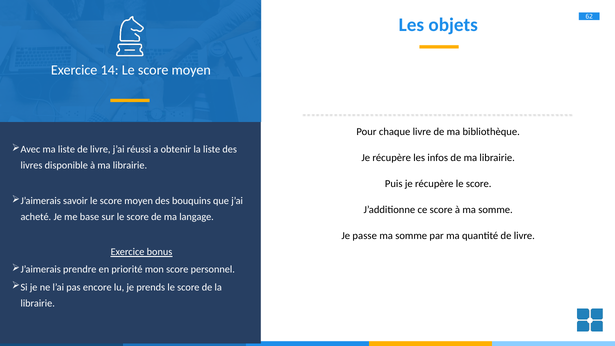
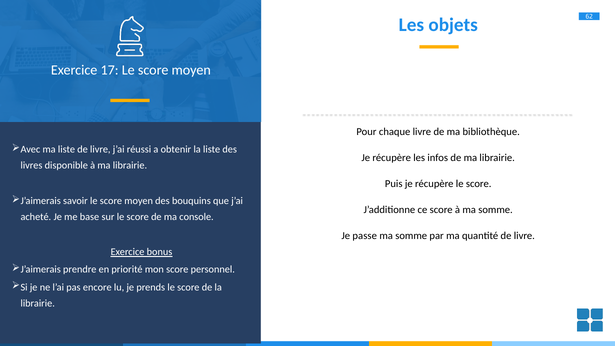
14: 14 -> 17 (110, 70)
langage: langage -> console (197, 217)
